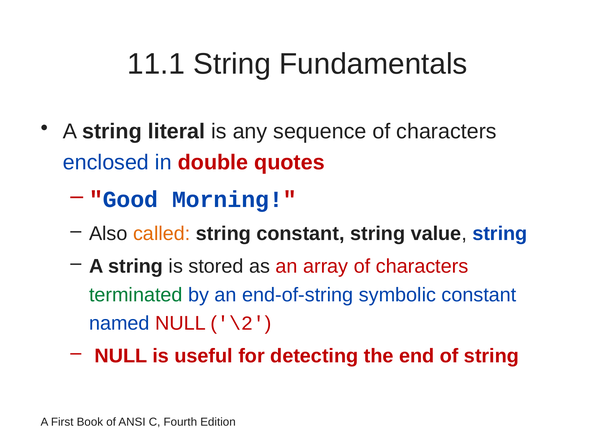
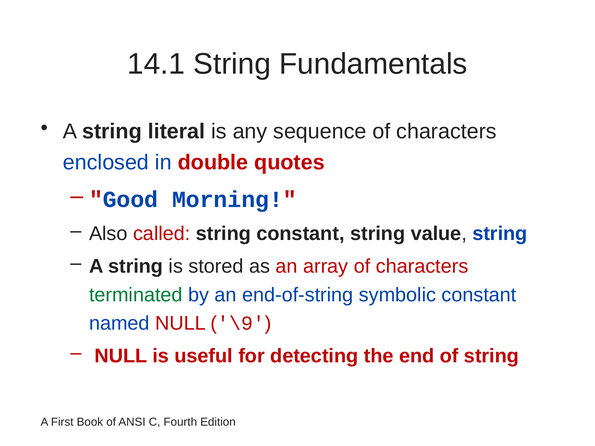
11.1: 11.1 -> 14.1 (156, 64)
called colour: orange -> red (162, 234)
\2: \2 -> \9 (241, 324)
